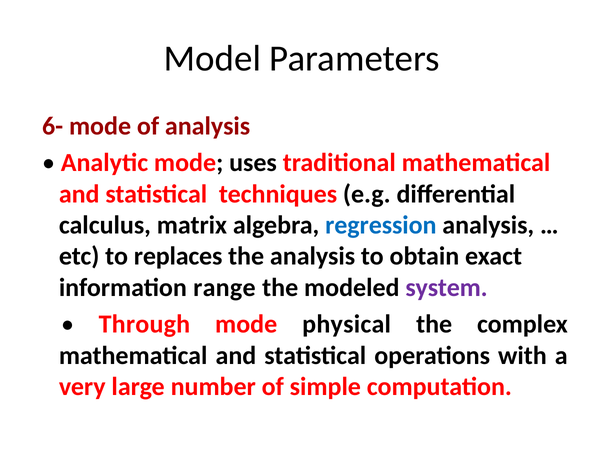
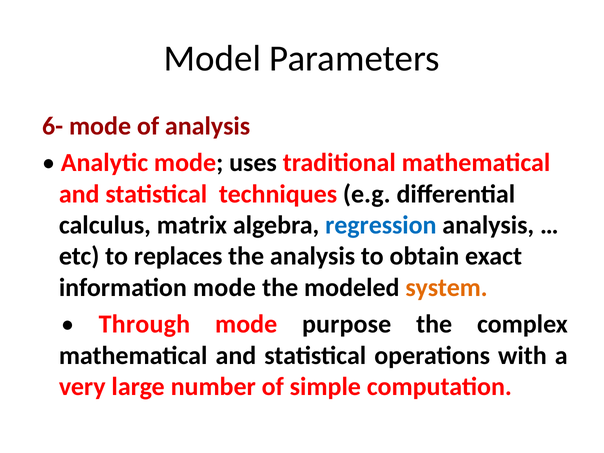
information range: range -> mode (224, 288)
system colour: purple -> orange (447, 288)
physical: physical -> purpose (347, 324)
